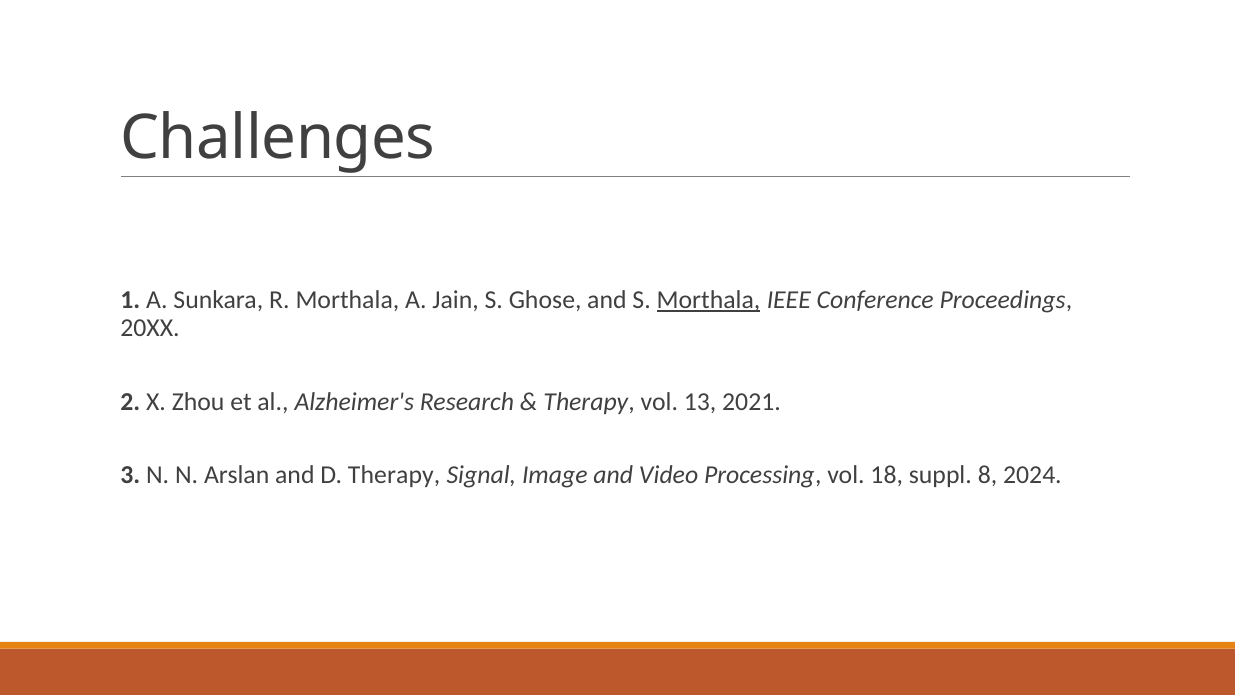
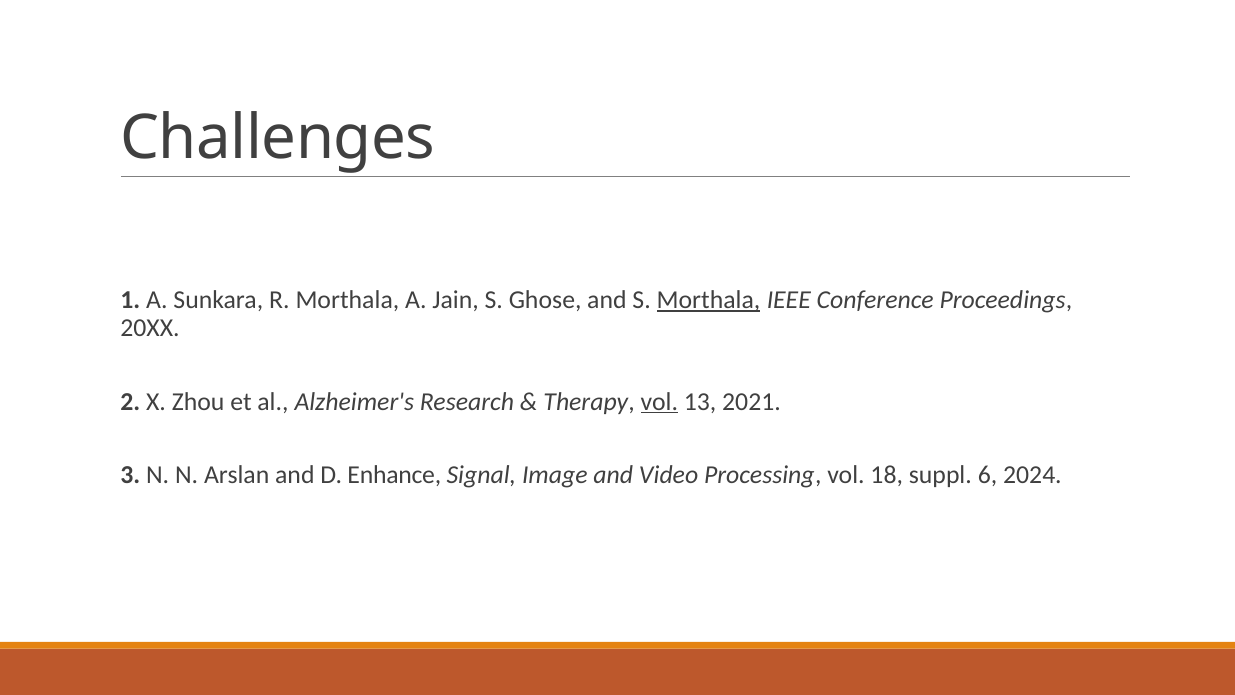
vol underline: none -> present (659, 401)
D Therapy: Therapy -> Enhance (394, 475)
8: 8 -> 6 (988, 475)
